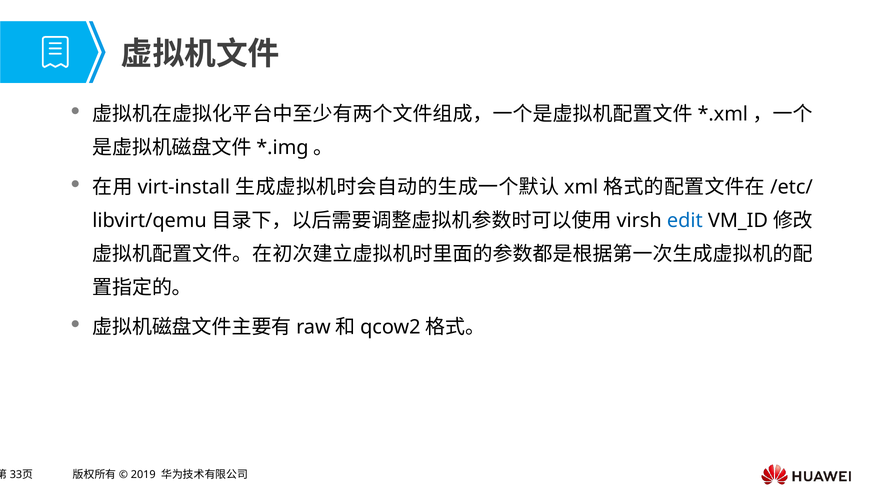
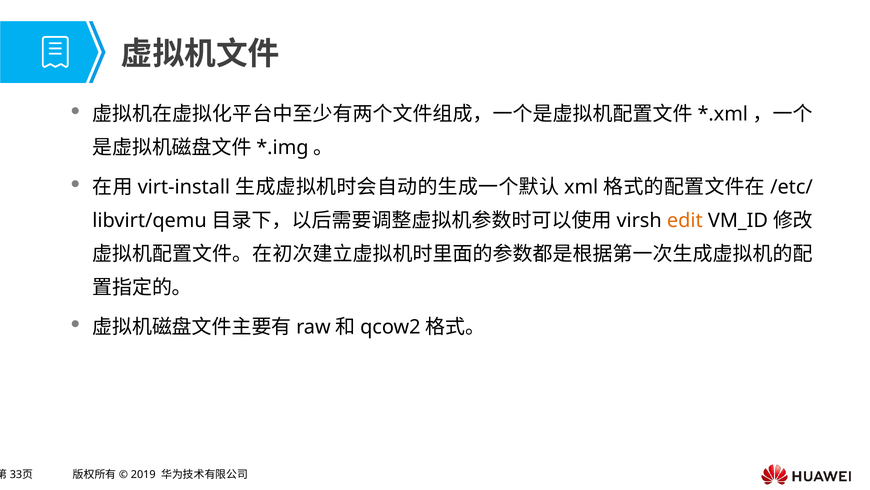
edit colour: blue -> orange (685, 220)
